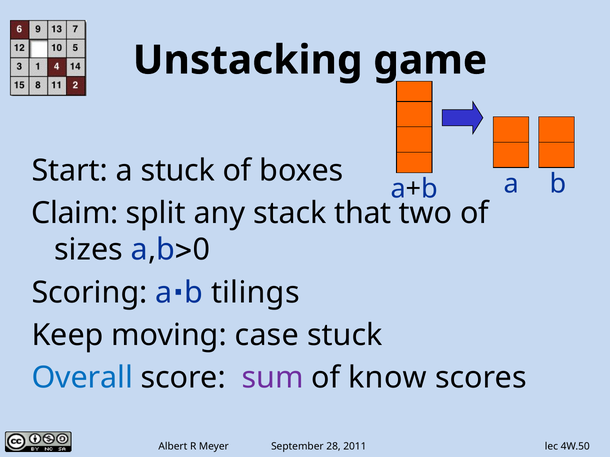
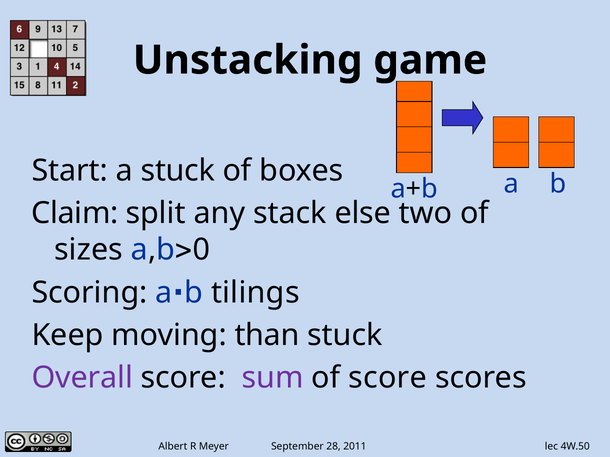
that: that -> else (363, 214)
case: case -> than (267, 336)
Overall colour: blue -> purple (82, 378)
of know: know -> score (388, 378)
